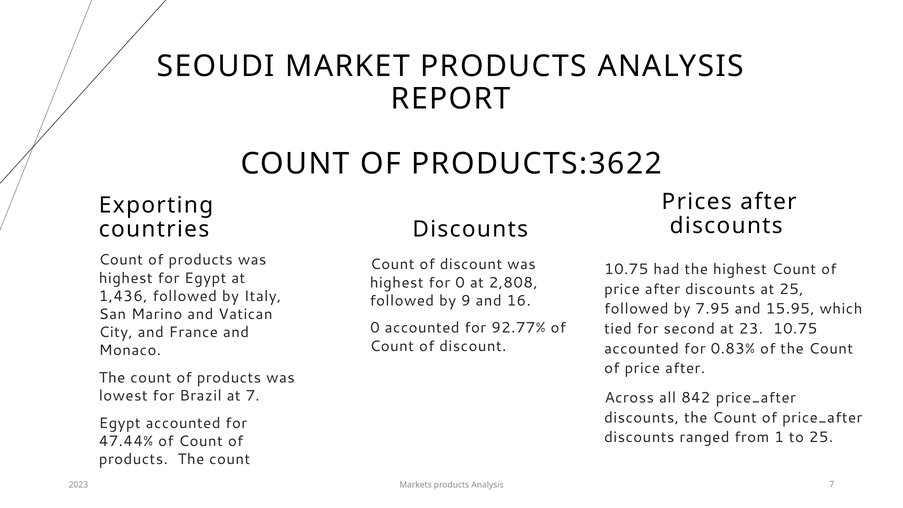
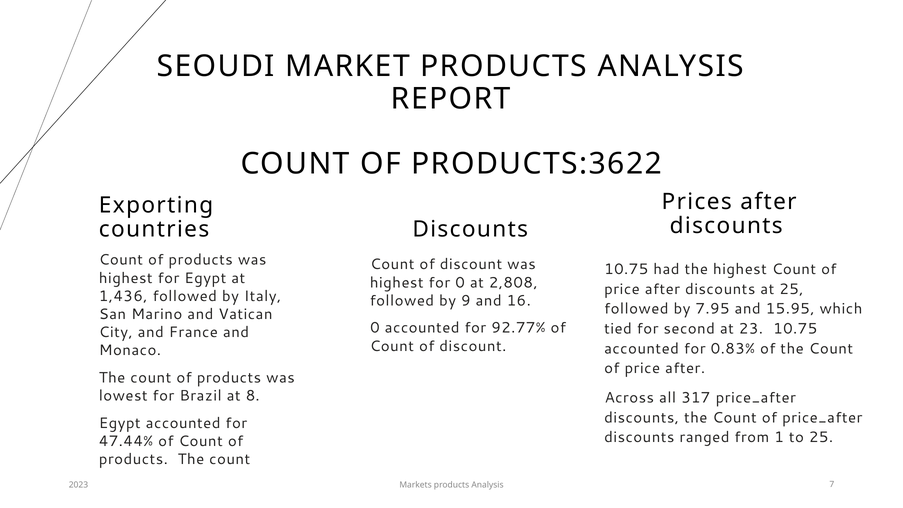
at 7: 7 -> 8 (253, 396)
842: 842 -> 317 (696, 398)
